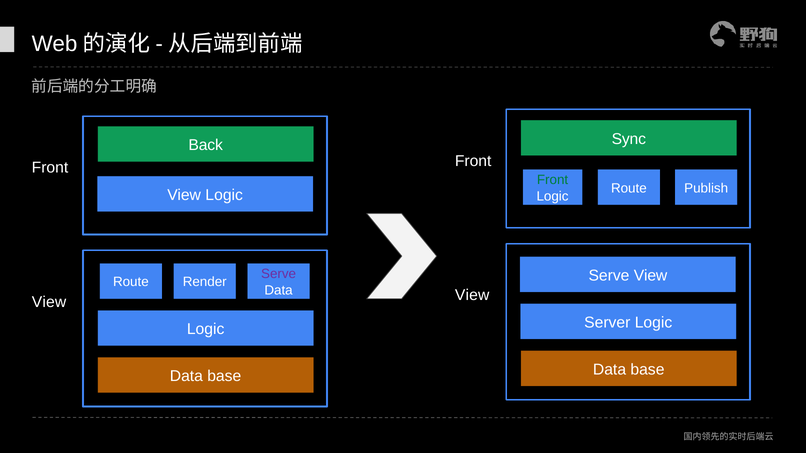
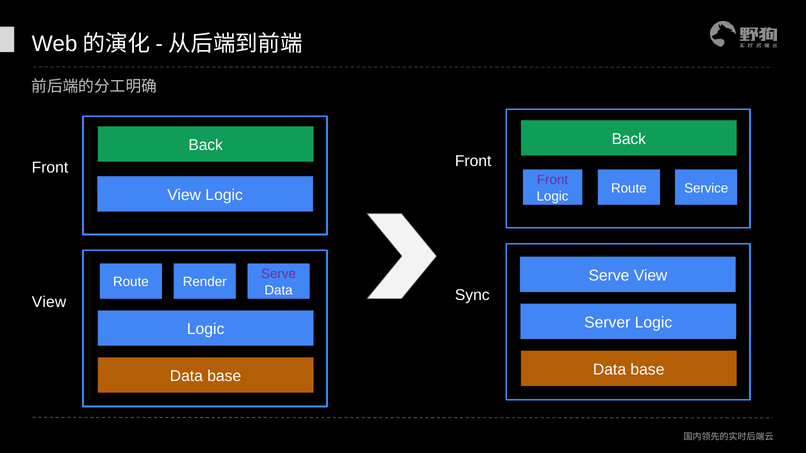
Sync: Sync -> Back (629, 139)
Front colour: green -> purple (553, 180)
Publish: Publish -> Service (706, 188)
View: View -> Sync (472, 295)
